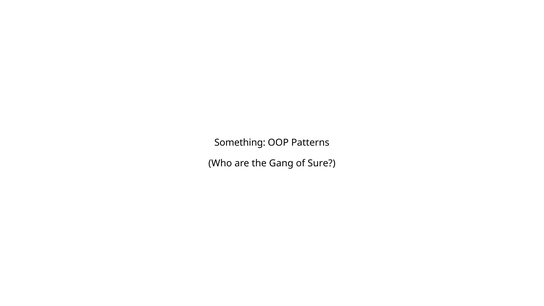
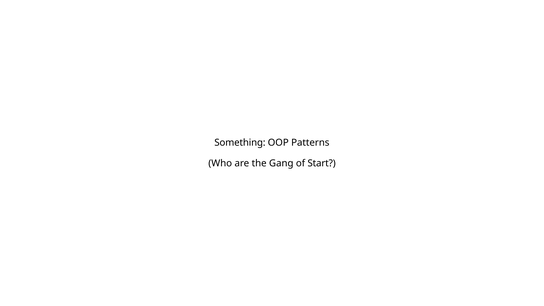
Sure: Sure -> Start (322, 163)
